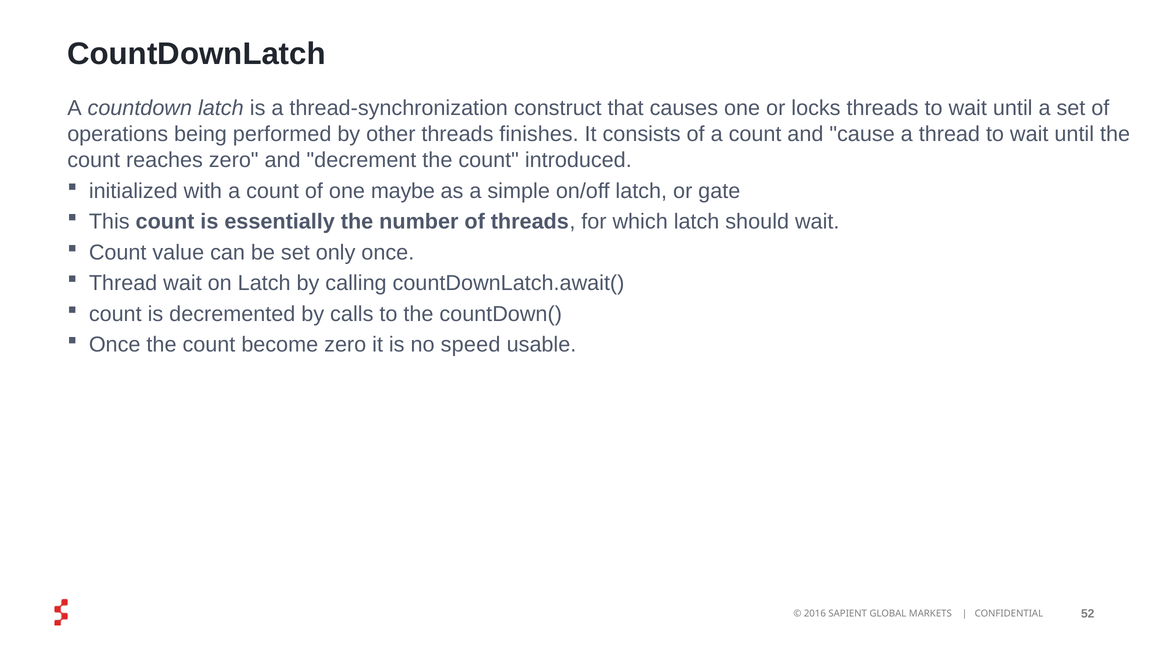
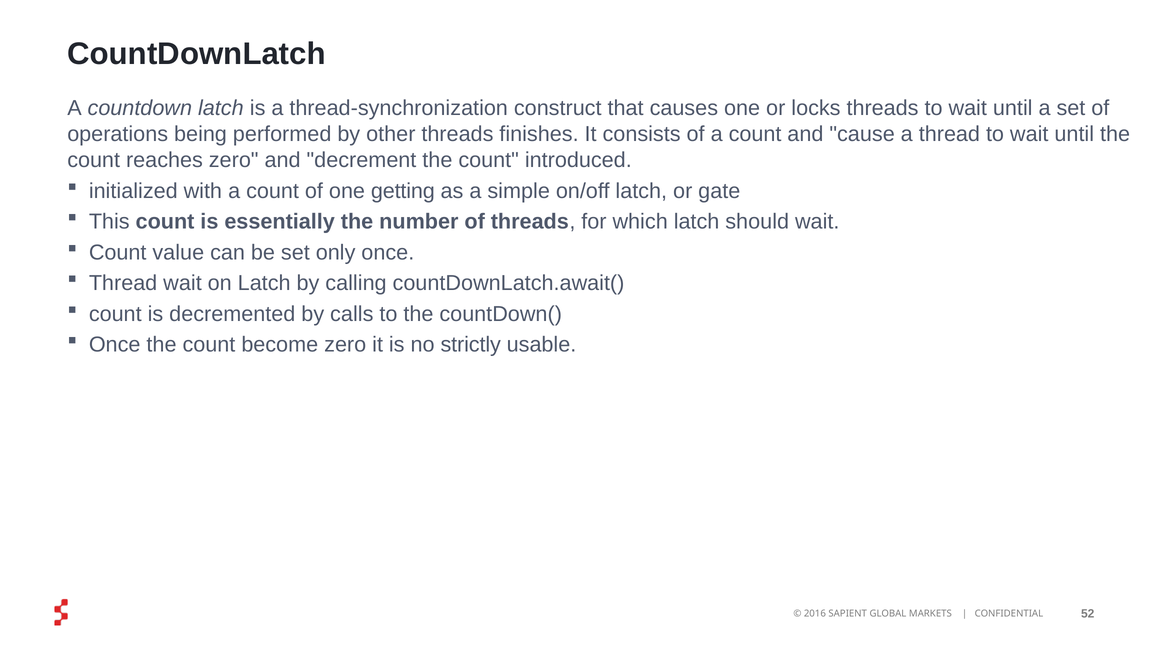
maybe: maybe -> getting (403, 191)
speed: speed -> strictly (471, 345)
